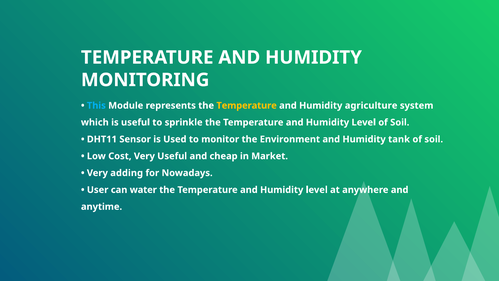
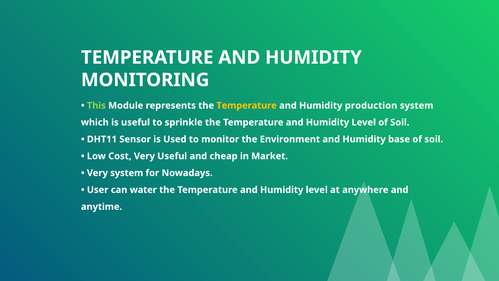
This colour: light blue -> light green (96, 105)
agriculture: agriculture -> production (371, 105)
tank: tank -> base (399, 139)
Very adding: adding -> system (127, 173)
